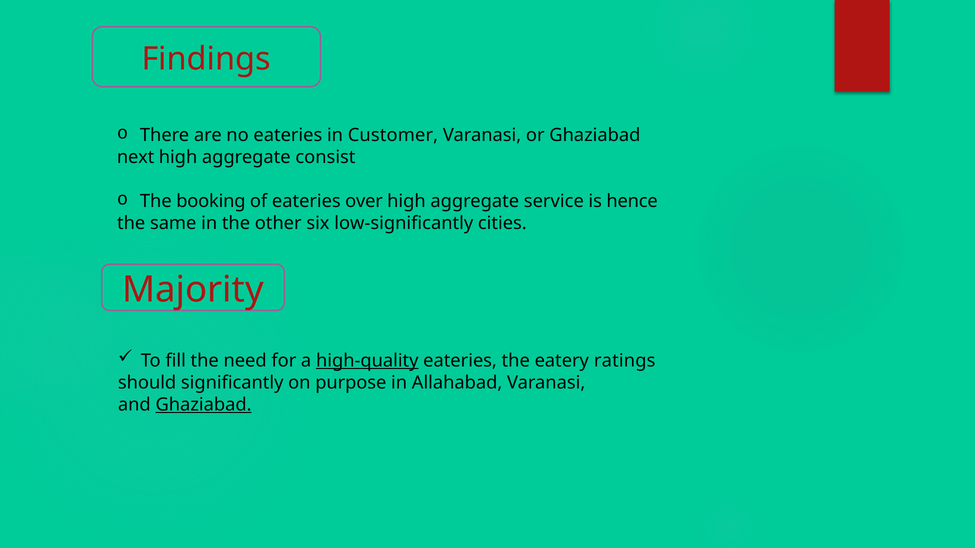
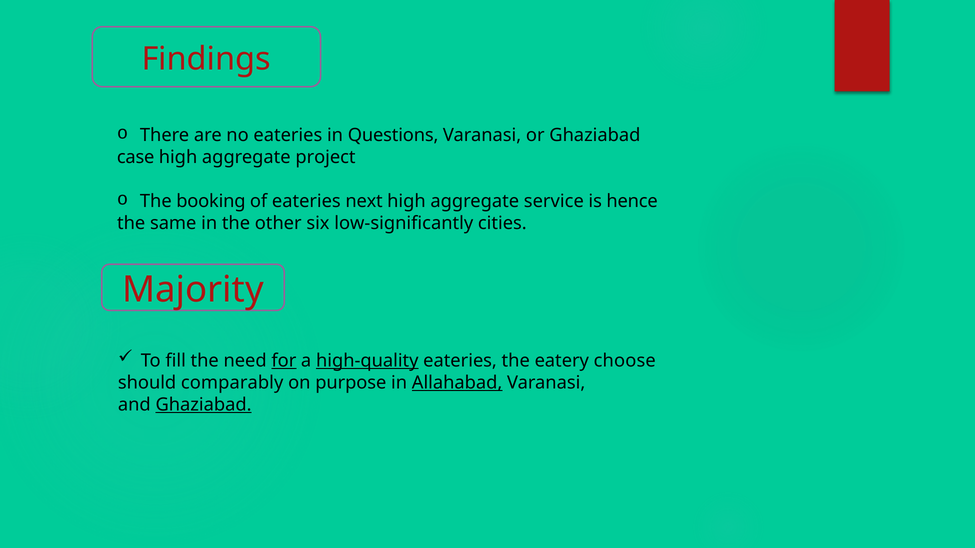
Customer: Customer -> Questions (393, 135)
next: next -> case (136, 157)
consist: consist -> project (325, 157)
over: over -> next (364, 201)
for underline: none -> present (284, 361)
ratings: ratings -> choose (625, 361)
significantly: significantly -> comparably (232, 383)
Allahabad underline: none -> present (457, 383)
